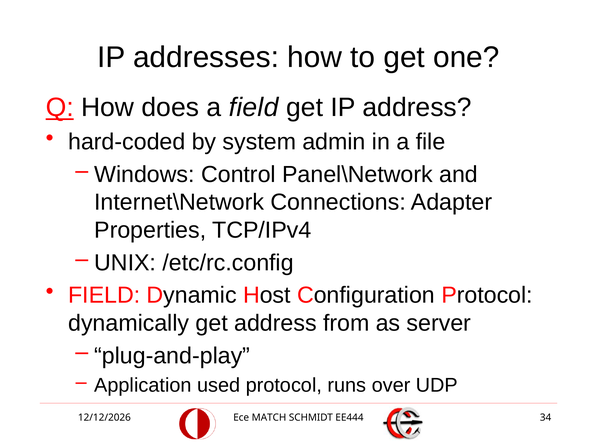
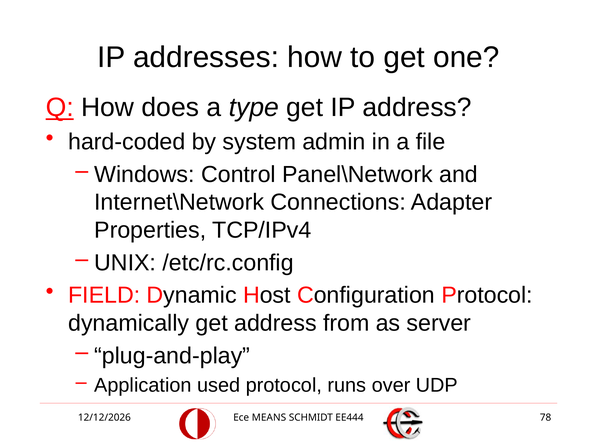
a field: field -> type (254, 107)
MATCH: MATCH -> MEANS (269, 417)
34: 34 -> 78 (546, 417)
